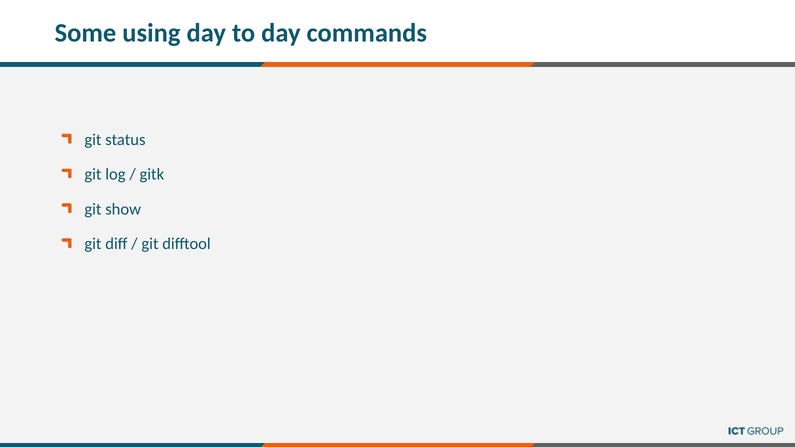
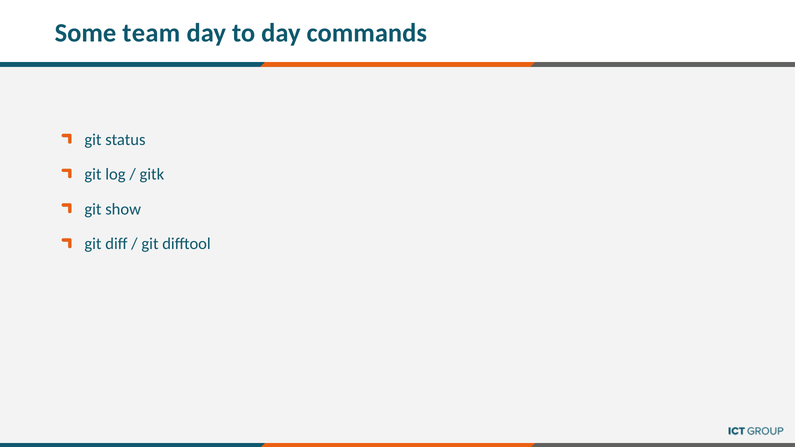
using: using -> team (151, 33)
